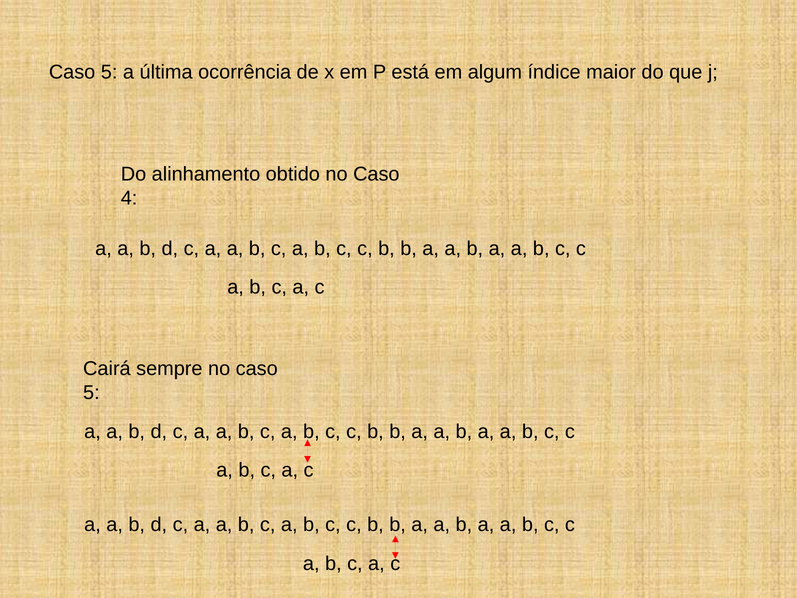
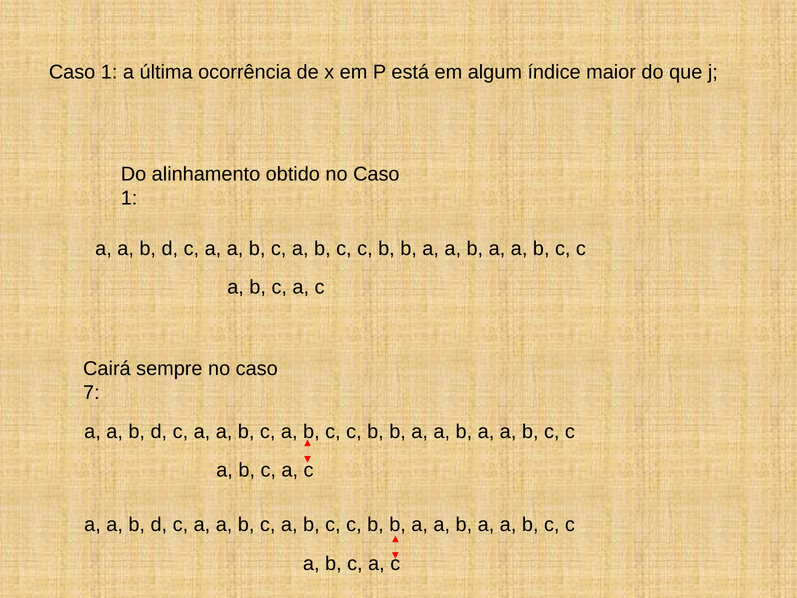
5: 5 -> 1 (109, 72)
4: 4 -> 1 (129, 198)
5: 5 -> 7 (91, 393)
